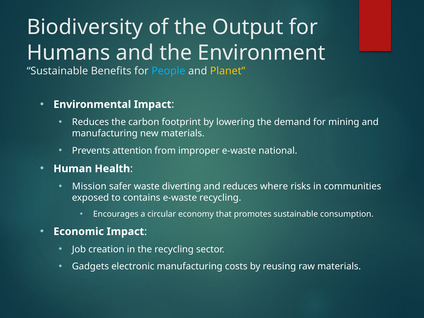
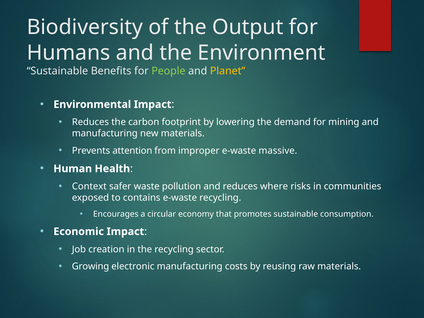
People colour: light blue -> light green (168, 71)
national: national -> massive (278, 151)
Mission: Mission -> Context (89, 186)
diverting: diverting -> pollution (182, 186)
Gadgets: Gadgets -> Growing (91, 267)
